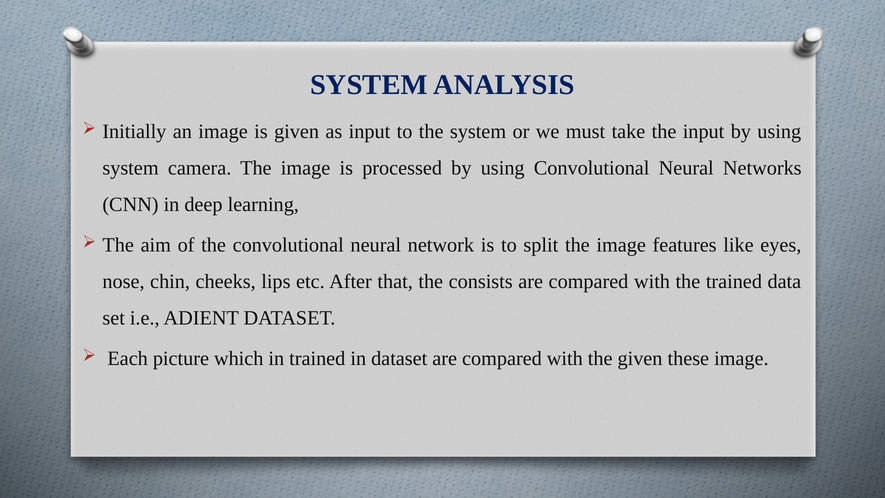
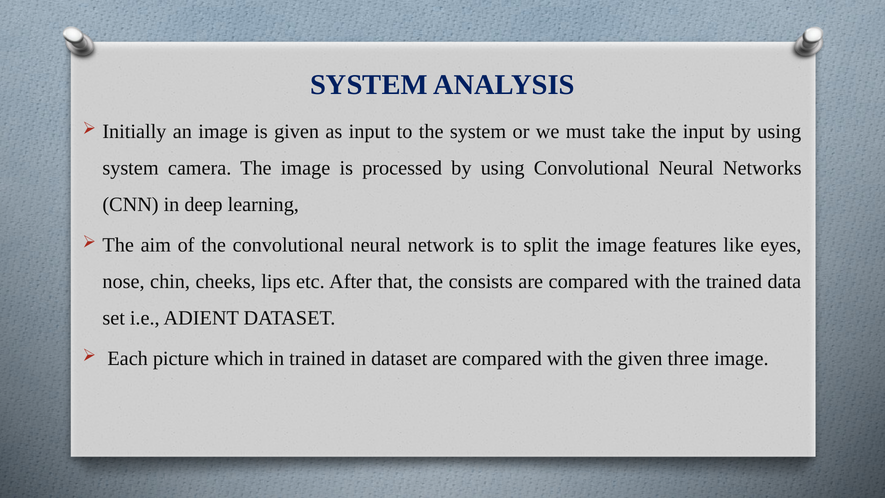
these: these -> three (688, 358)
